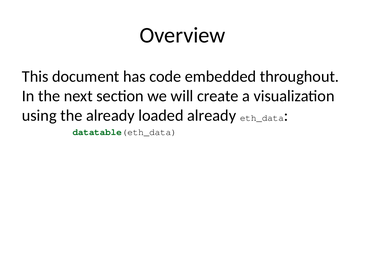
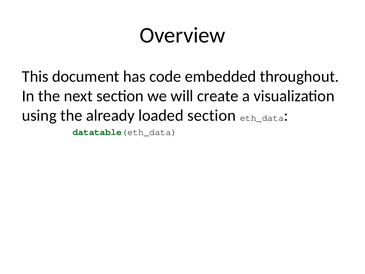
loaded already: already -> section (212, 116)
